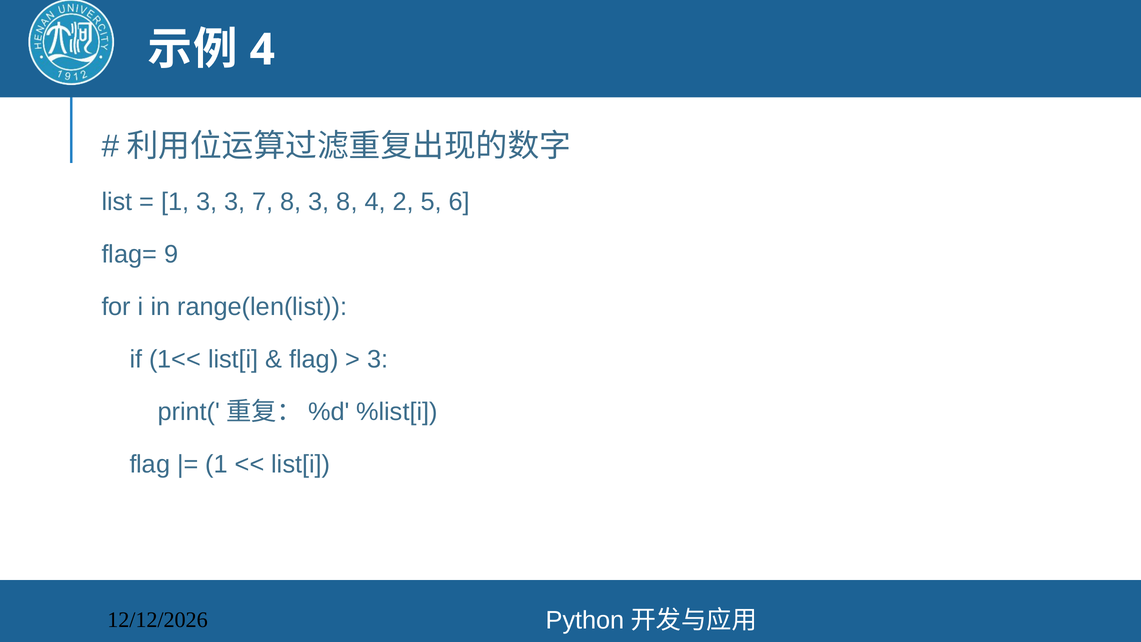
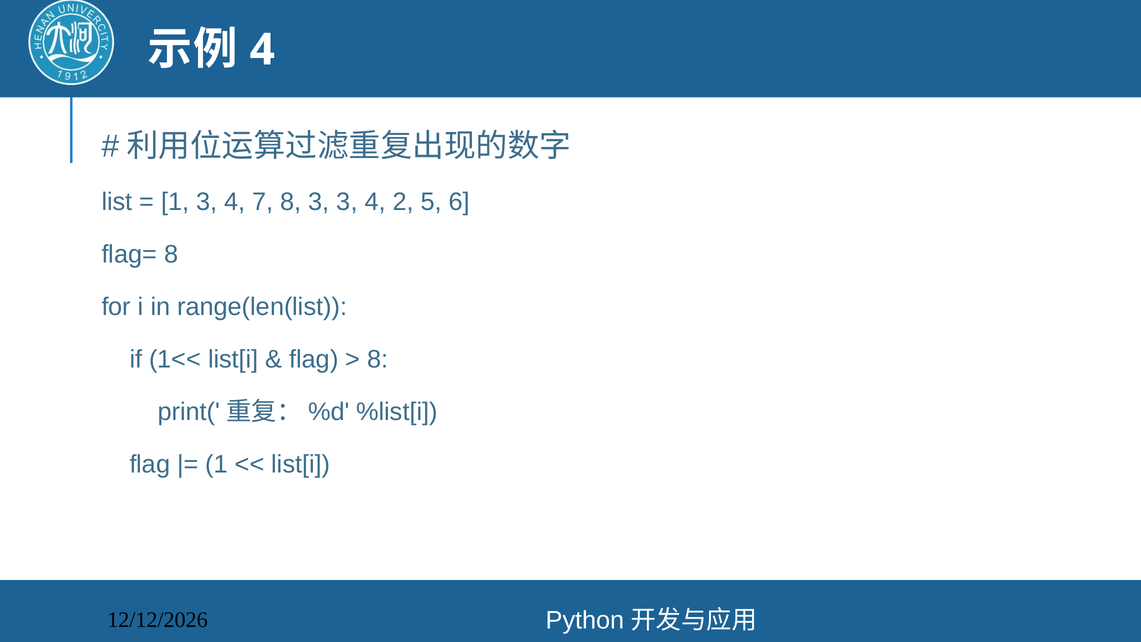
1 3 3: 3 -> 4 (235, 202)
3 8: 8 -> 3 (347, 202)
flag= 9: 9 -> 8 (171, 254)
3: 3 -> 8 (378, 359)
